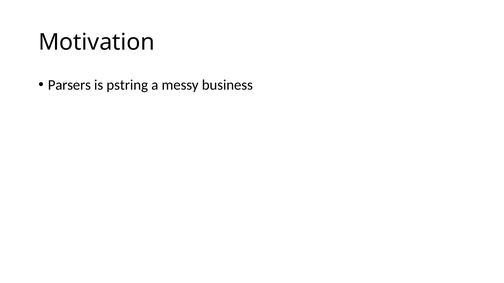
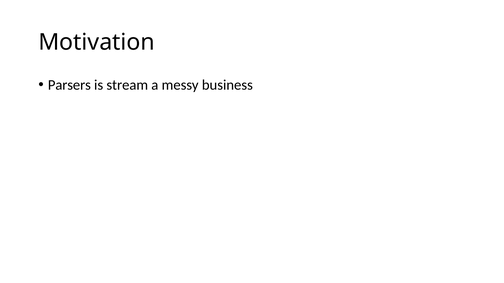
pstring: pstring -> stream (127, 85)
